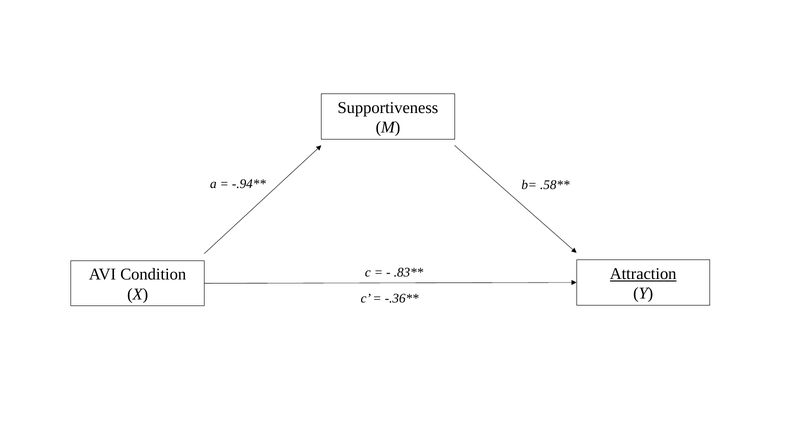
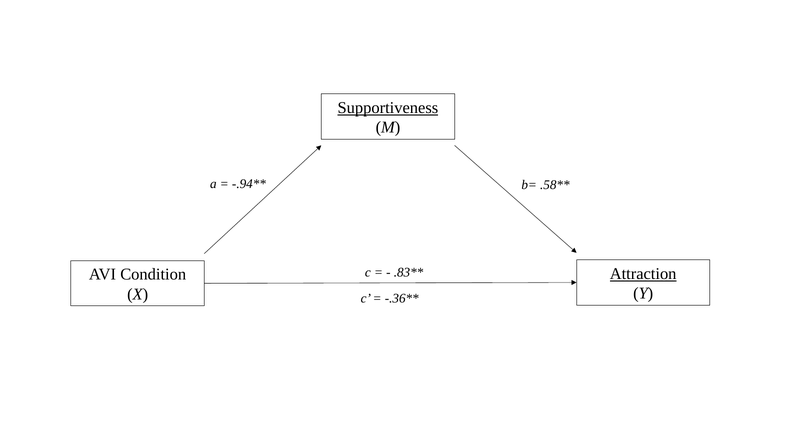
Supportiveness underline: none -> present (388, 108)
